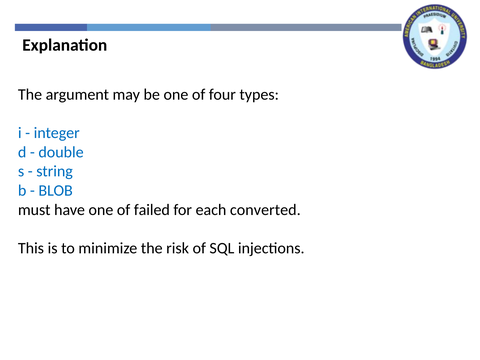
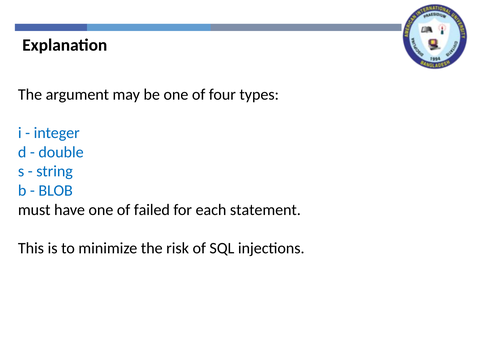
converted: converted -> statement (265, 210)
